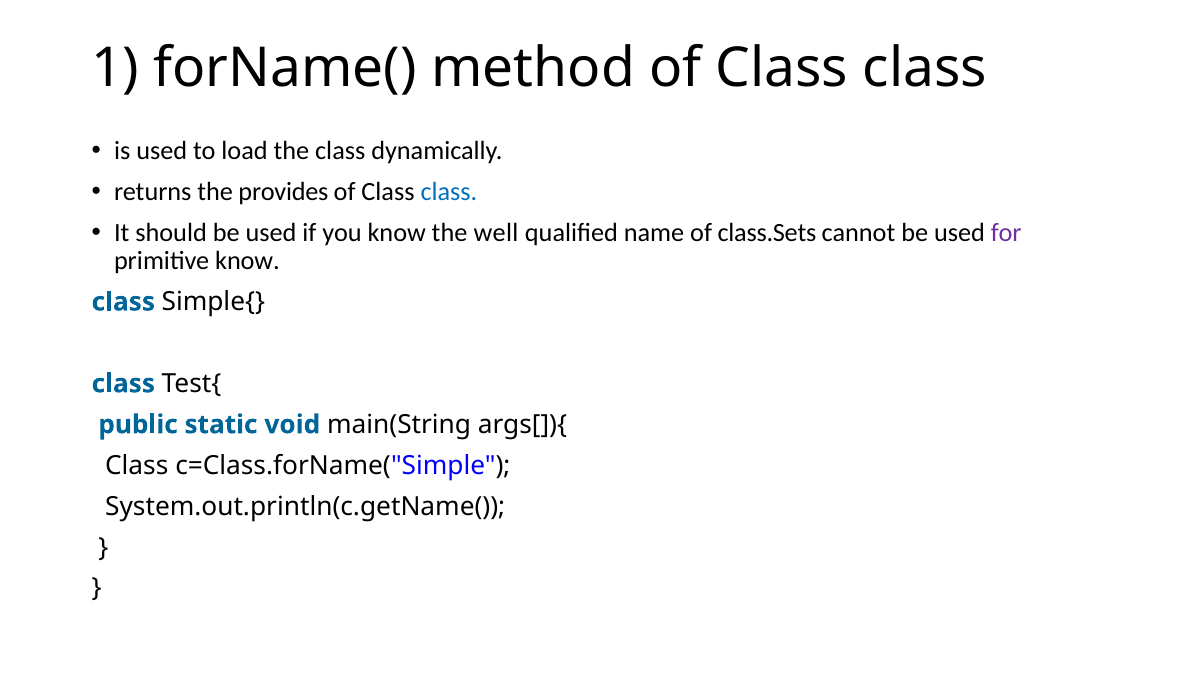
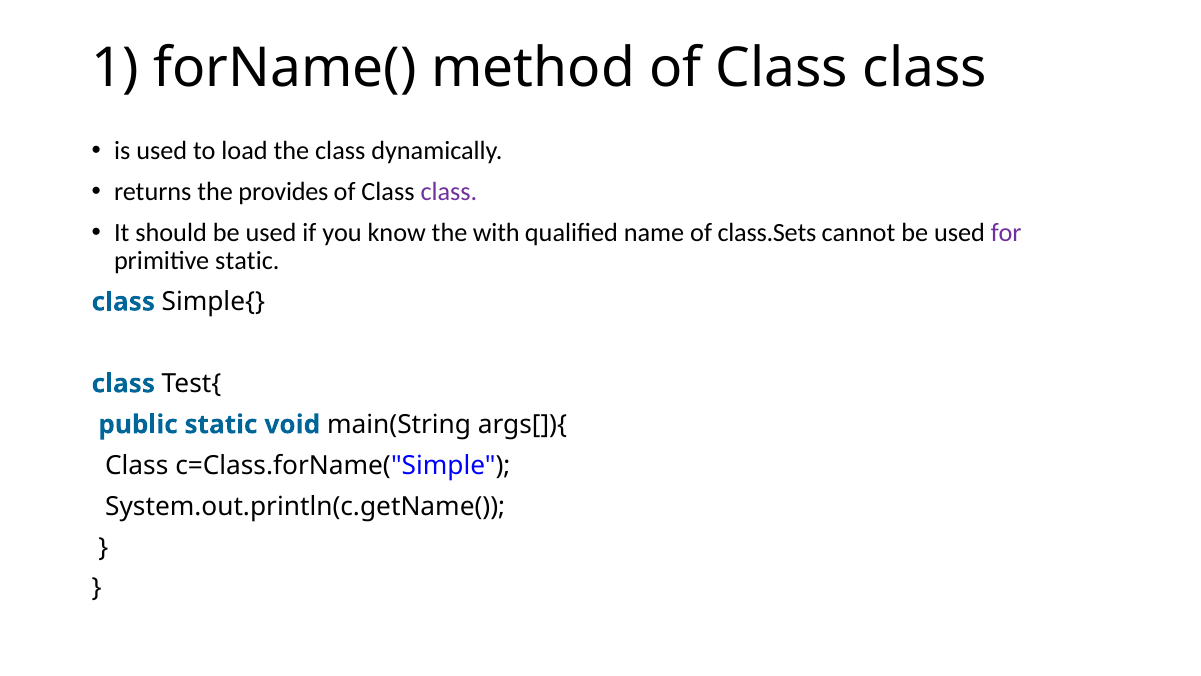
class colour: blue -> purple (449, 192)
well: well -> with (496, 232)
primitive know: know -> static (247, 261)
